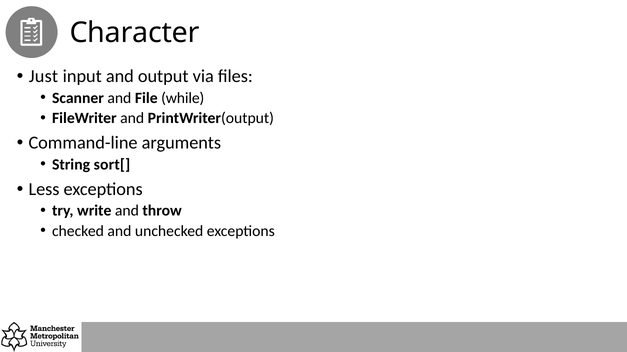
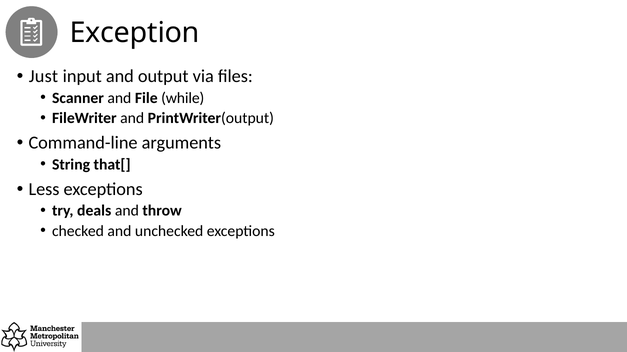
Character: Character -> Exception (135, 33)
sort[: sort[ -> that[ (112, 165)
write: write -> deals (94, 211)
